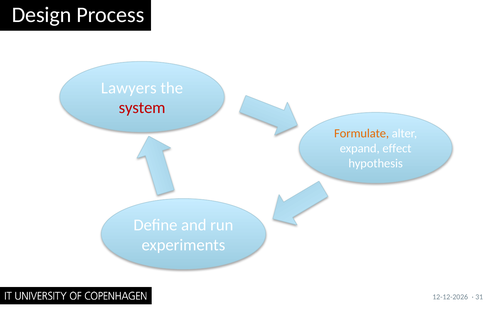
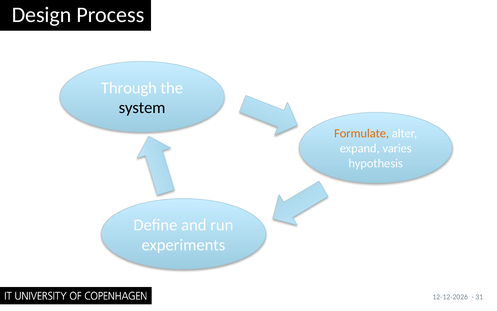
Lawyers: Lawyers -> Through (129, 88)
system colour: red -> black (142, 108)
effect: effect -> varies (397, 148)
